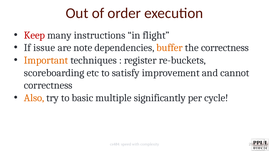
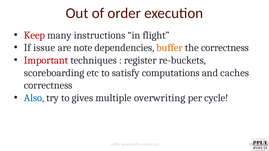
Important colour: orange -> red (46, 60)
improvement: improvement -> computations (171, 73)
cannot: cannot -> caches (235, 73)
Also colour: orange -> blue (34, 98)
basic: basic -> gives (82, 98)
significantly: significantly -> overwriting (160, 98)
